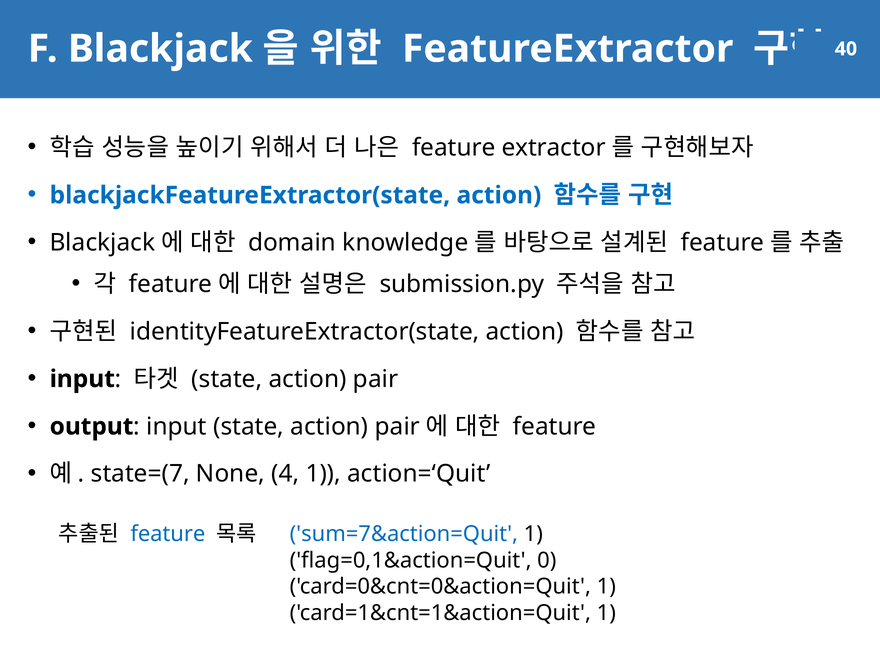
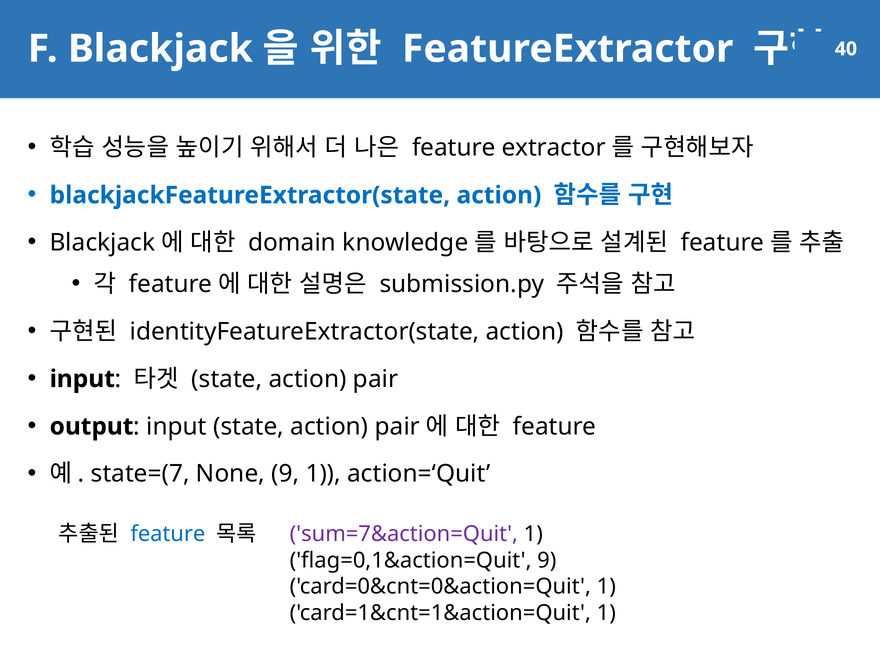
None 4: 4 -> 9 (285, 474)
sum=7&action=Quit colour: blue -> purple (404, 534)
flag=0,1&action=Quit 0: 0 -> 9 (547, 560)
